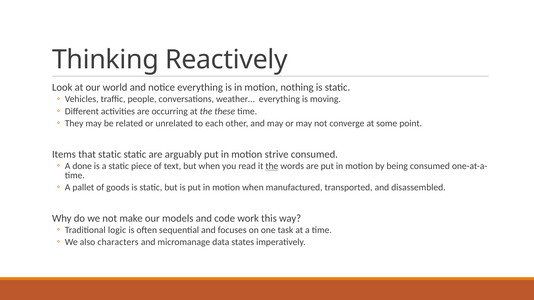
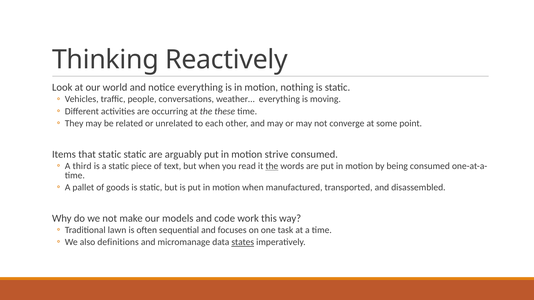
done: done -> third (82, 166)
logic: logic -> lawn (117, 230)
characters: characters -> definitions (118, 242)
states underline: none -> present (243, 242)
